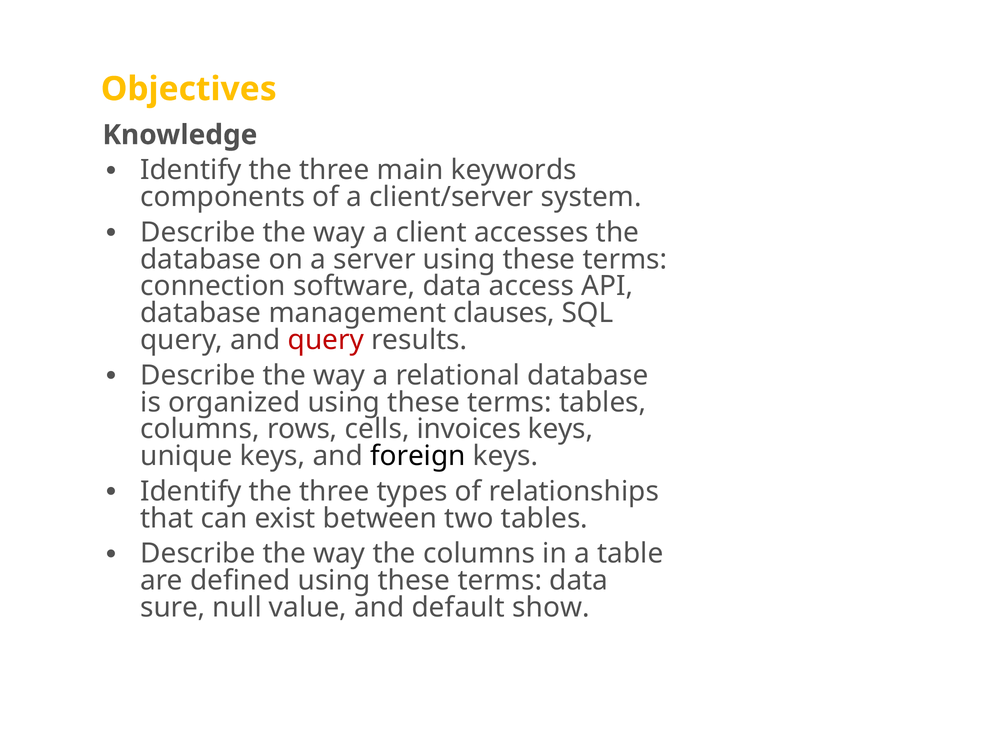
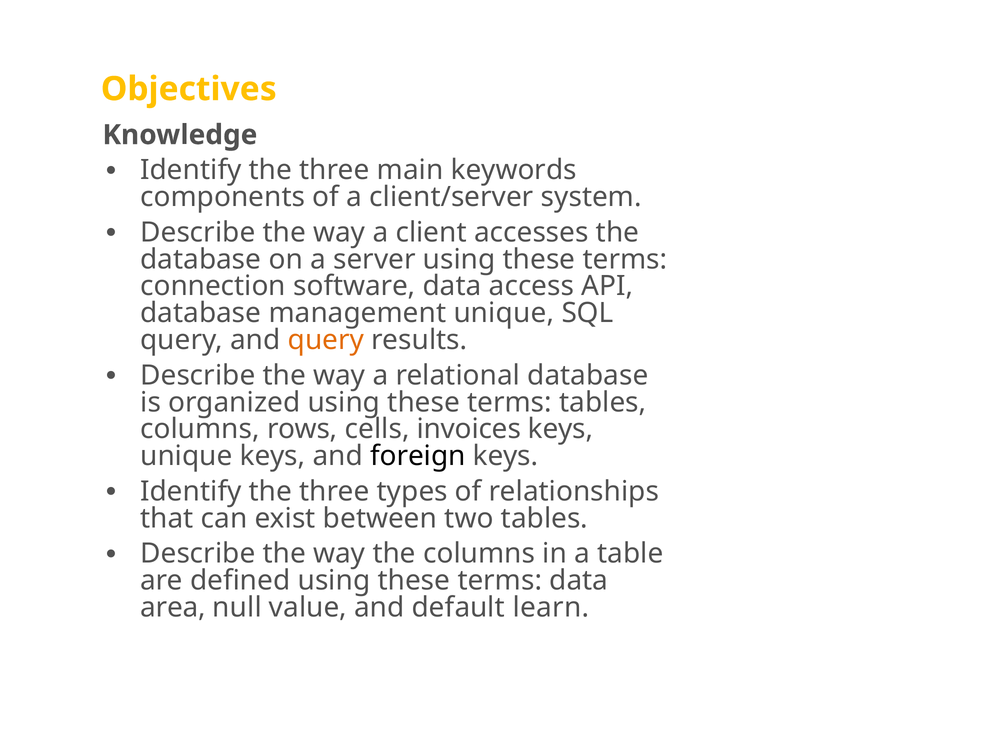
management clauses: clauses -> unique (504, 313)
query colour: red -> orange (326, 340)
sure: sure -> area (173, 607)
show: show -> learn (551, 607)
